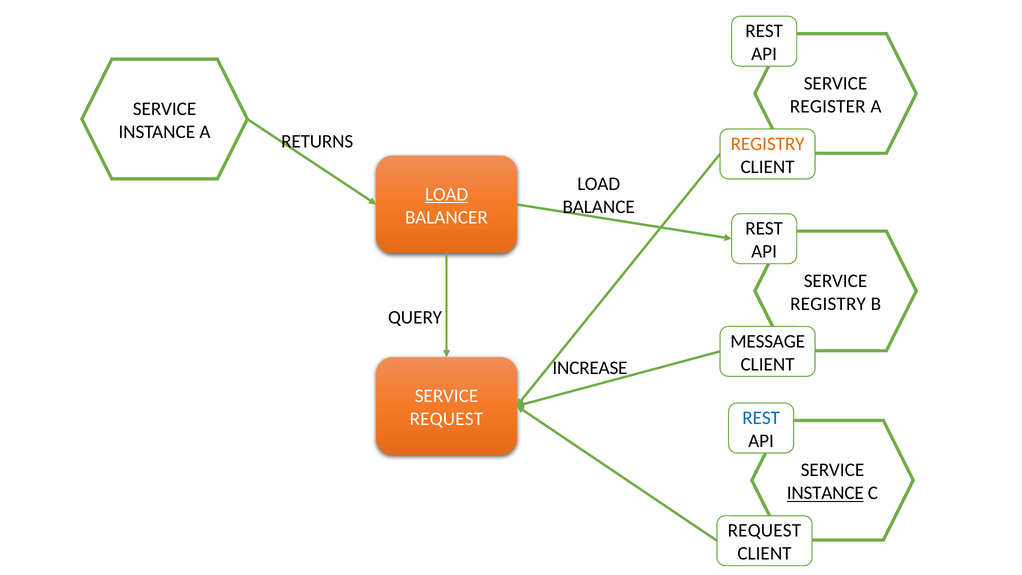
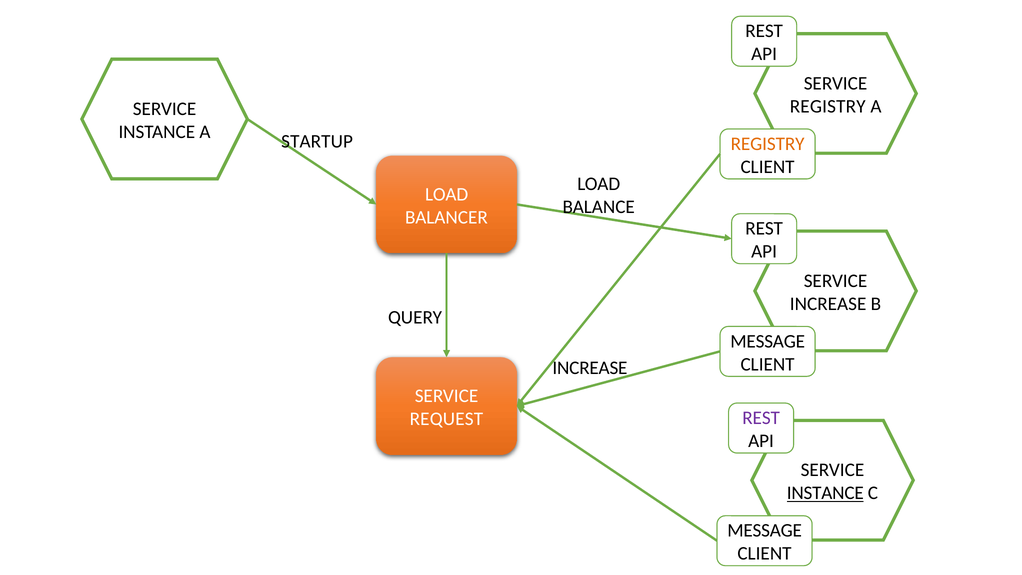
REGISTER: REGISTER -> REGISTRY (828, 106)
RETURNS: RETURNS -> STARTUP (317, 141)
LOAD underline: present -> none (447, 194)
REGISTRY: REGISTRY -> INCREASE (828, 304)
REST colour: blue -> purple (761, 418)
REQUEST: REQUEST -> MESSAGE (765, 530)
